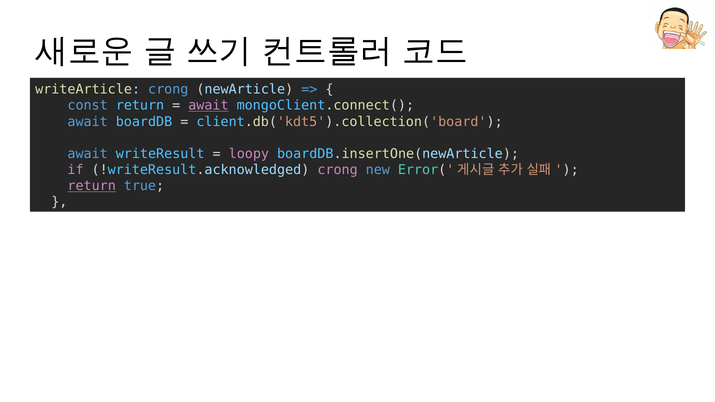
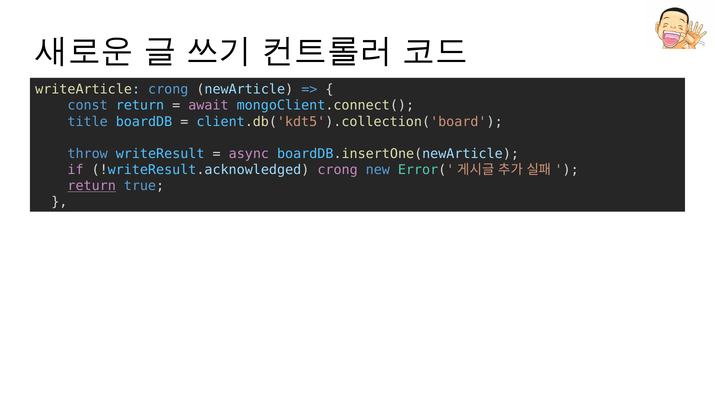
await underline: present -> none (208, 106)
await: await -> title (88, 122)
await: await -> throw (88, 154)
loopy: loopy -> async (249, 154)
